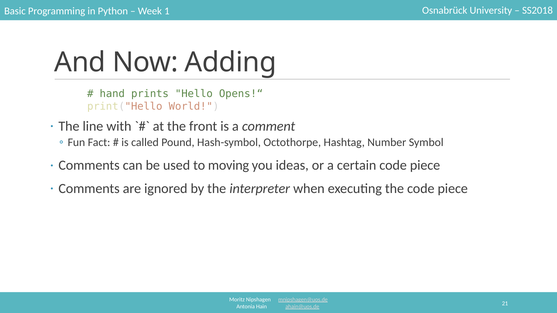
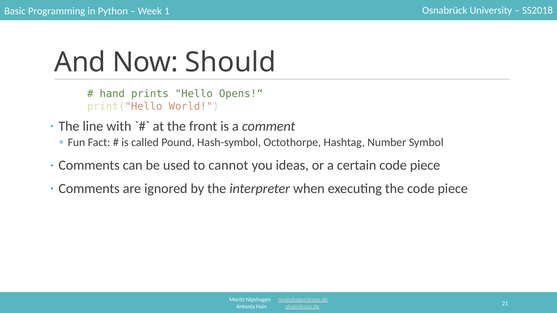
Adding: Adding -> Should (230, 62)
moving: moving -> cannot (228, 166)
